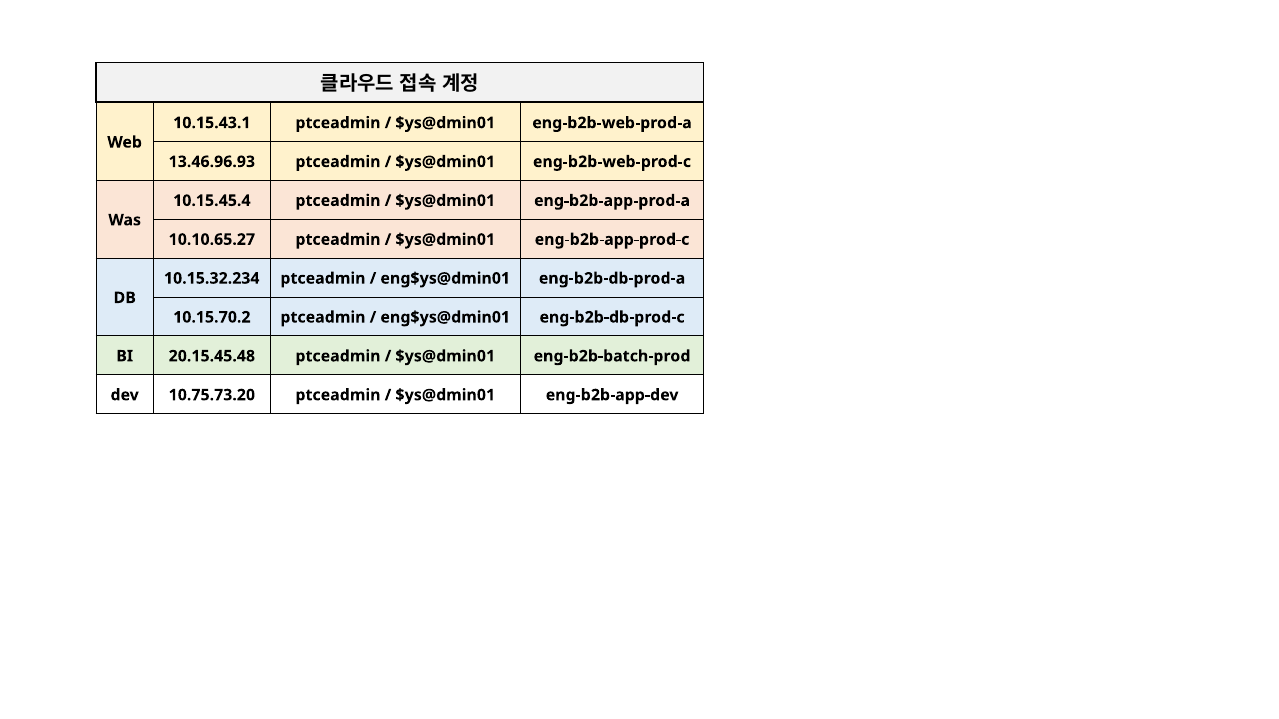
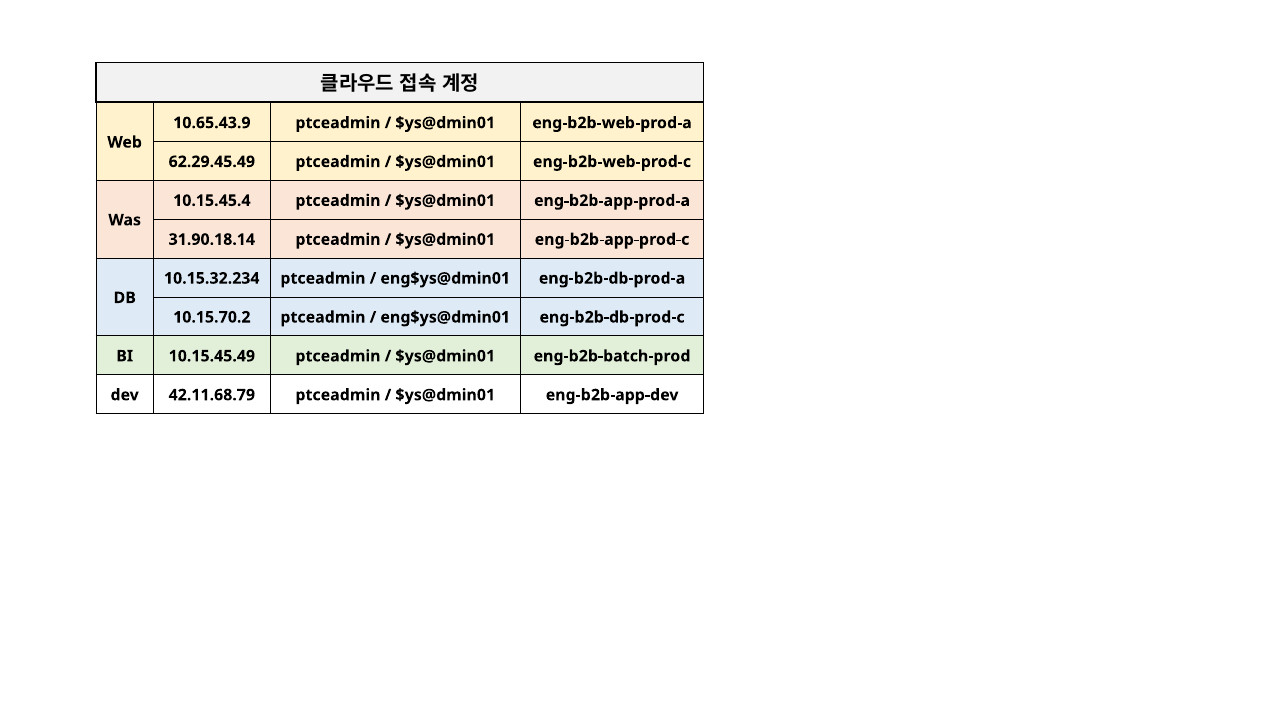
10.15.43.1: 10.15.43.1 -> 10.65.43.9 (212, 123)
13.46.96.93: 13.46.96.93 -> 62.29.45.49 (212, 162)
10.10.65.27: 10.10.65.27 -> 31.90.18.14 (212, 240)
20.15.45.48: 20.15.45.48 -> 10.15.45.49 (212, 356)
10.75.73.20: 10.75.73.20 -> 42.11.68.79 (212, 395)
